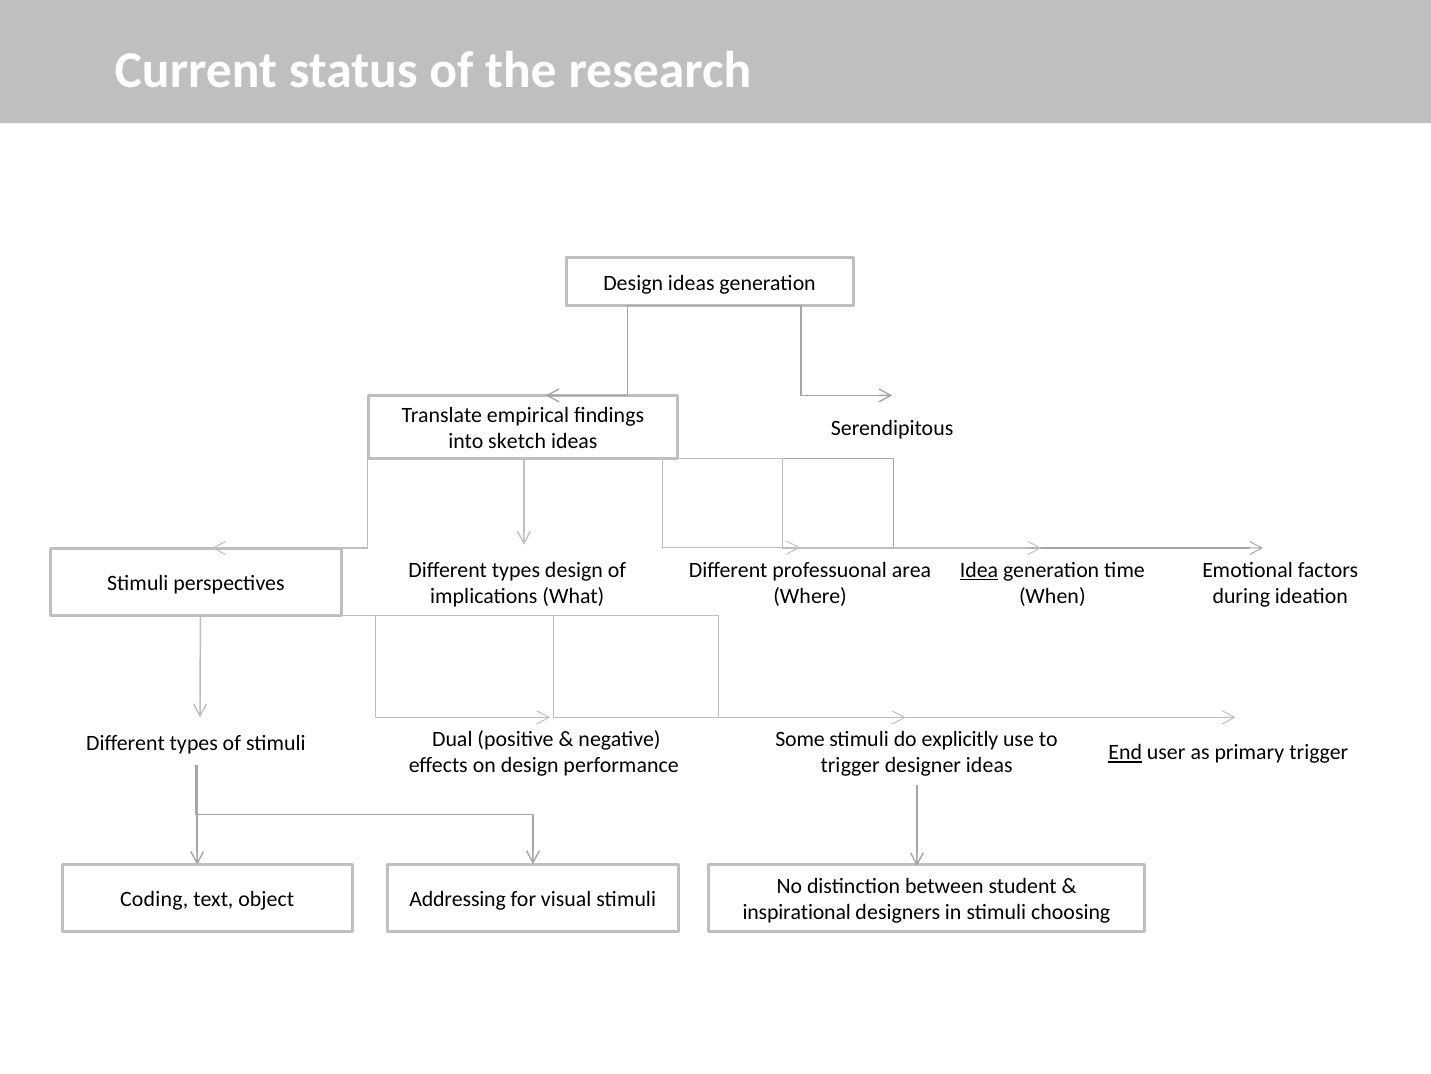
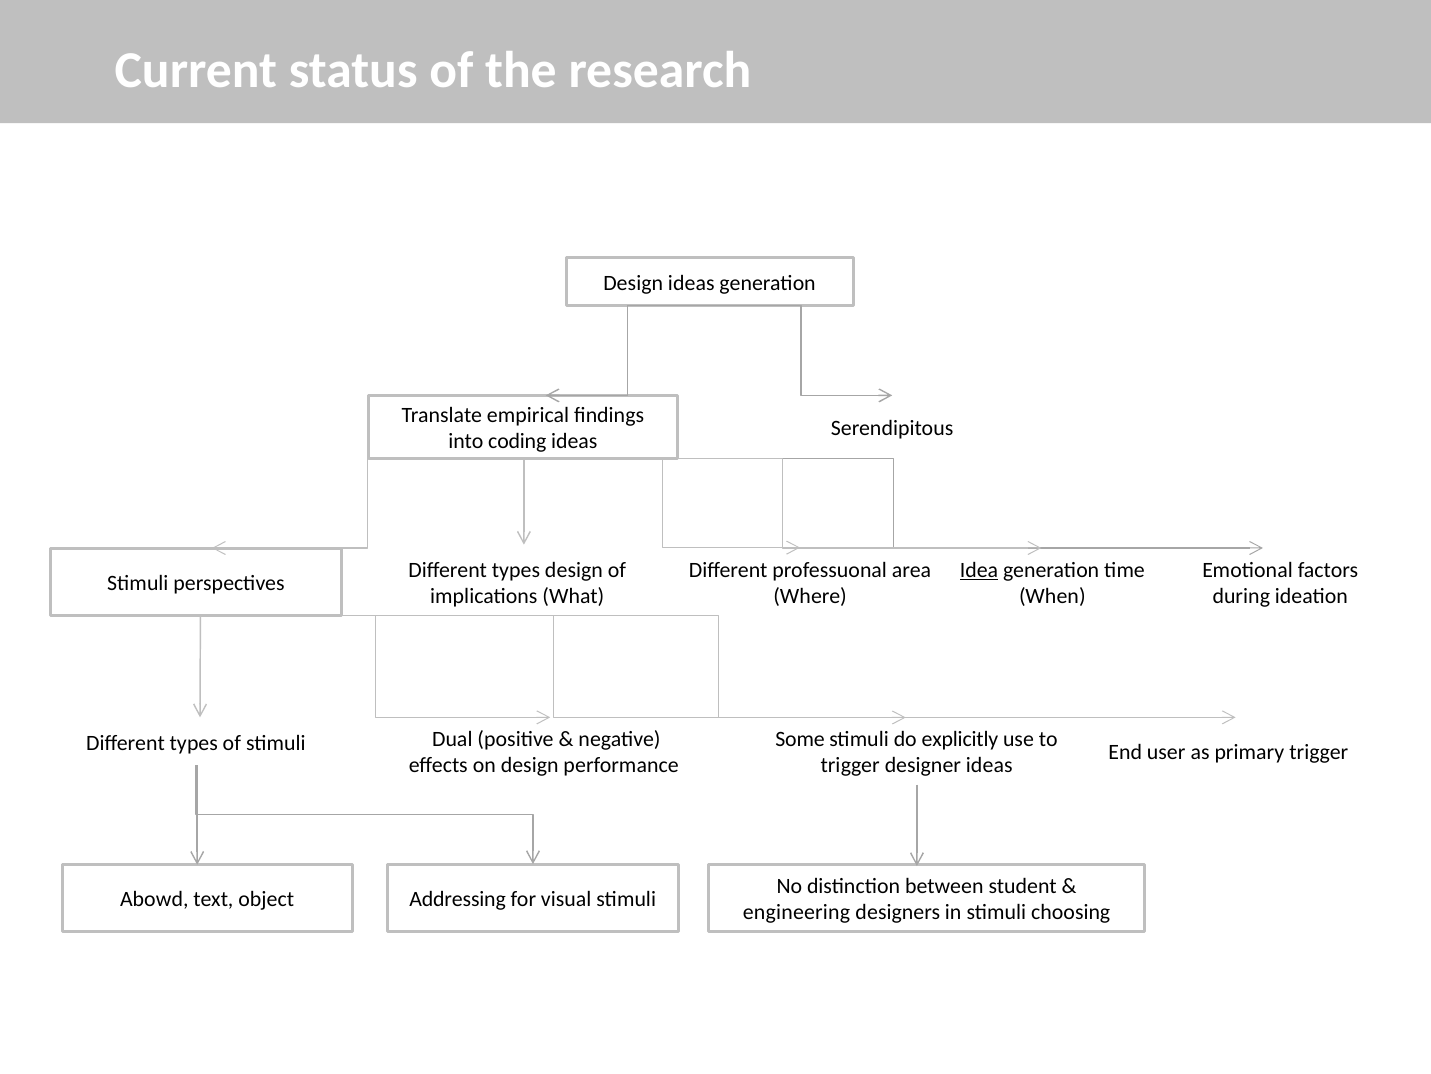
sketch: sketch -> coding (517, 441)
End underline: present -> none (1125, 752)
Coding: Coding -> Abowd (154, 898)
inspirational: inspirational -> engineering (796, 912)
